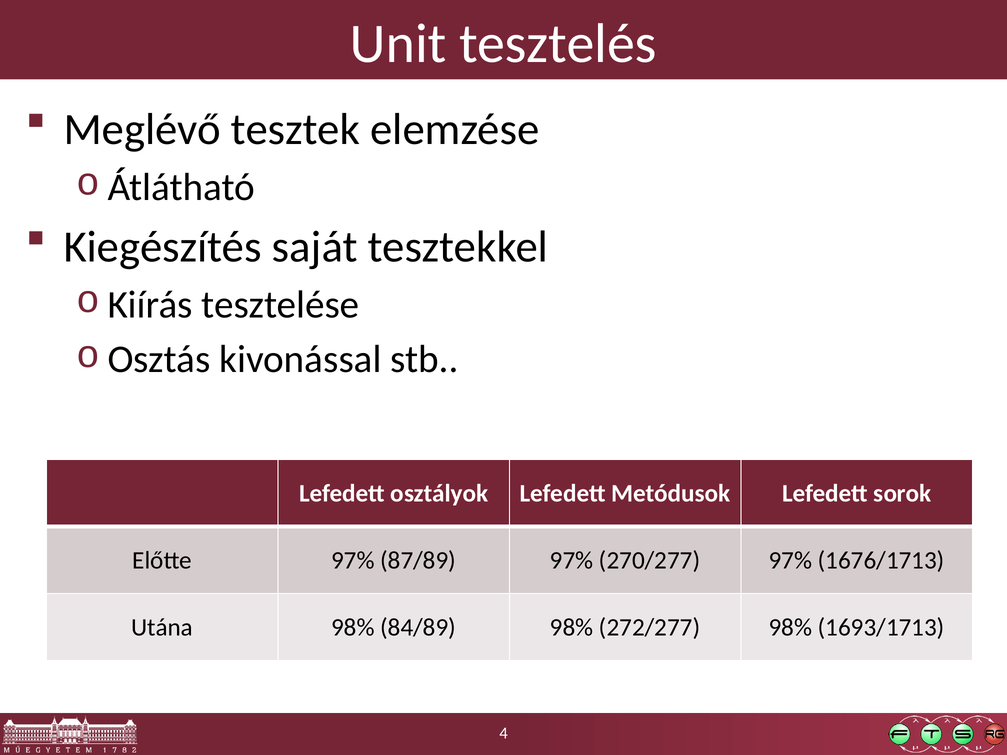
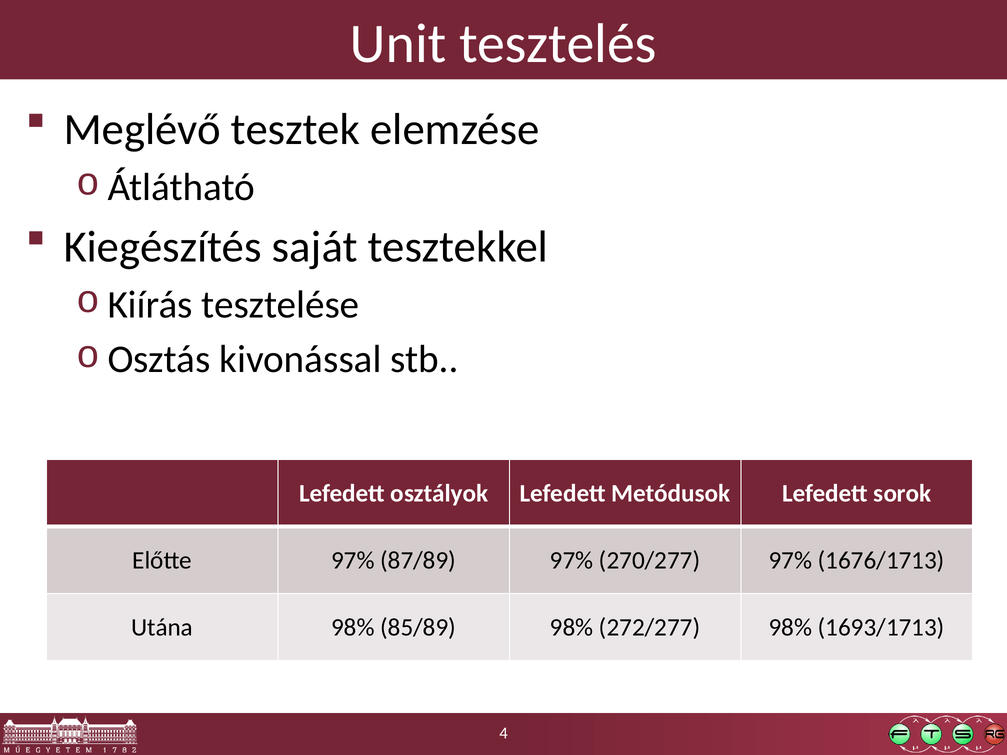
84/89: 84/89 -> 85/89 (418, 628)
